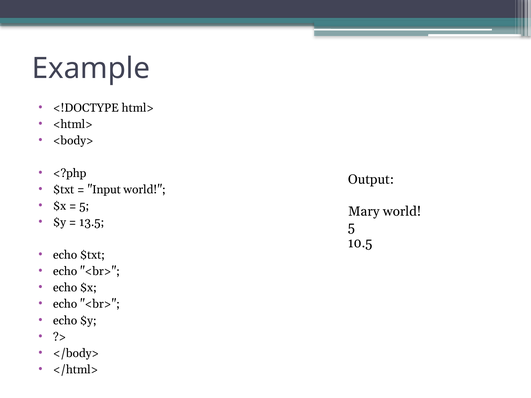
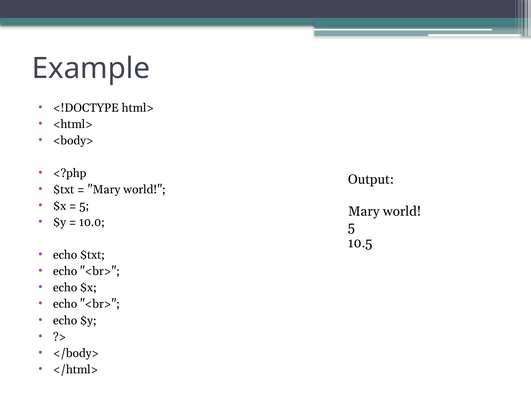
Input: Input -> Mary (104, 190)
13.5: 13.5 -> 10.0 (92, 222)
